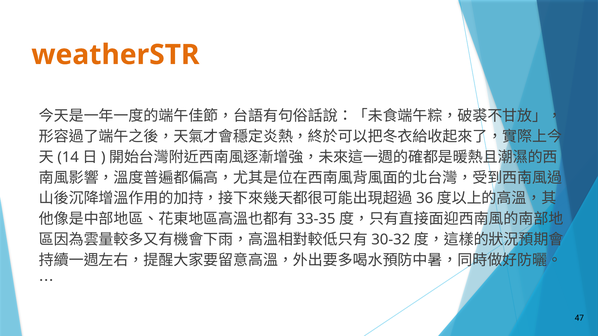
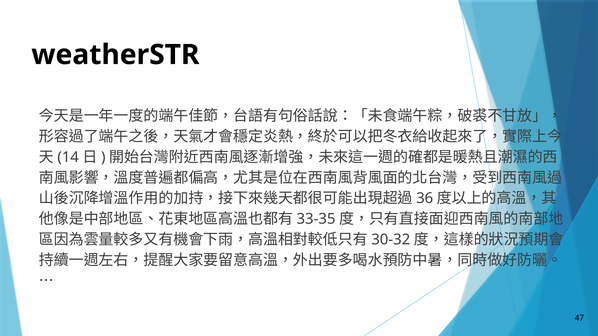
weatherSTR colour: orange -> black (115, 55)
